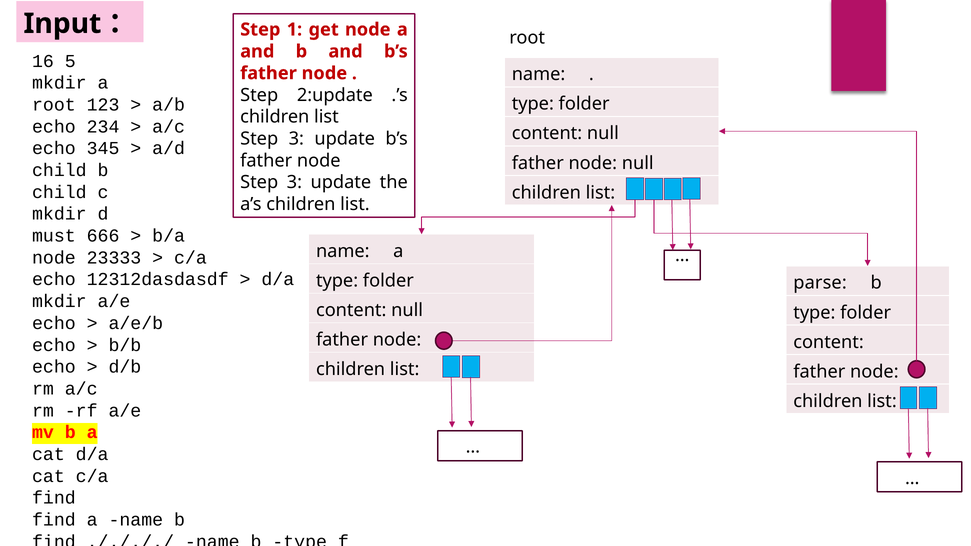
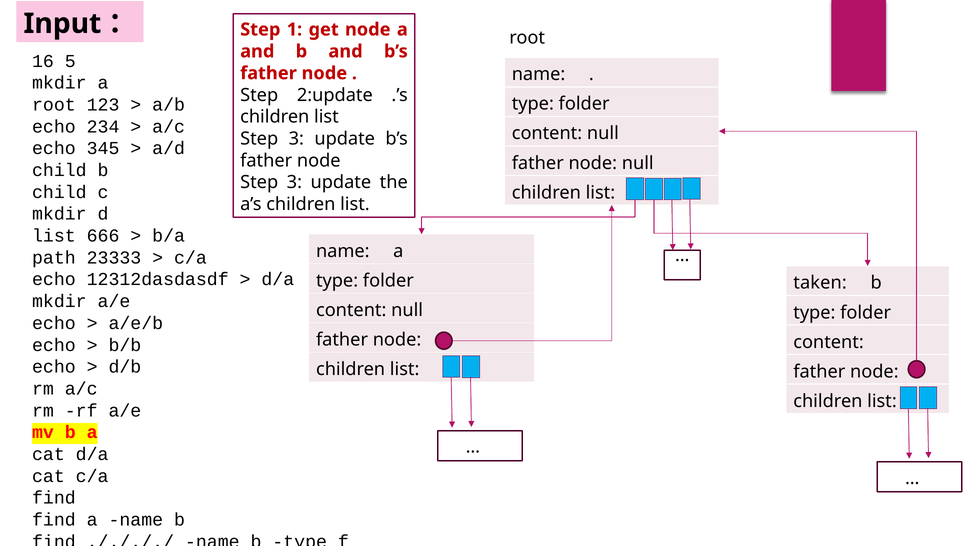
must: must -> list (54, 236)
node: node -> path (54, 258)
parse: parse -> taken (820, 283)
